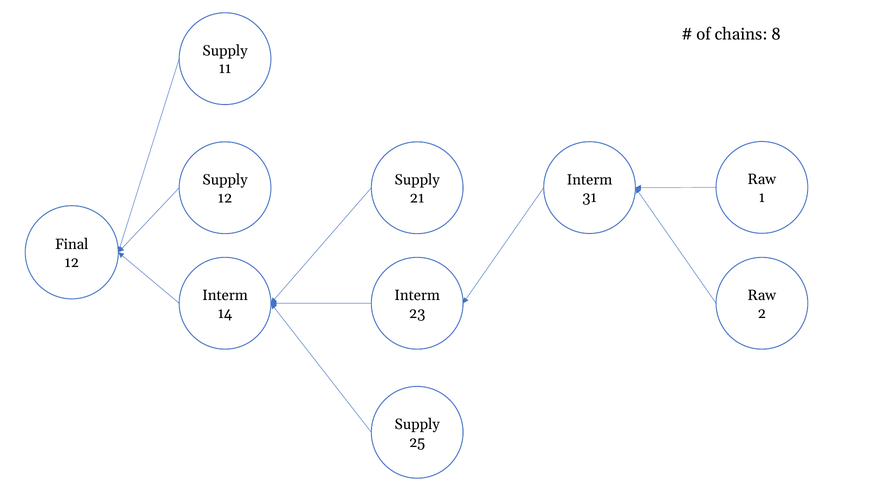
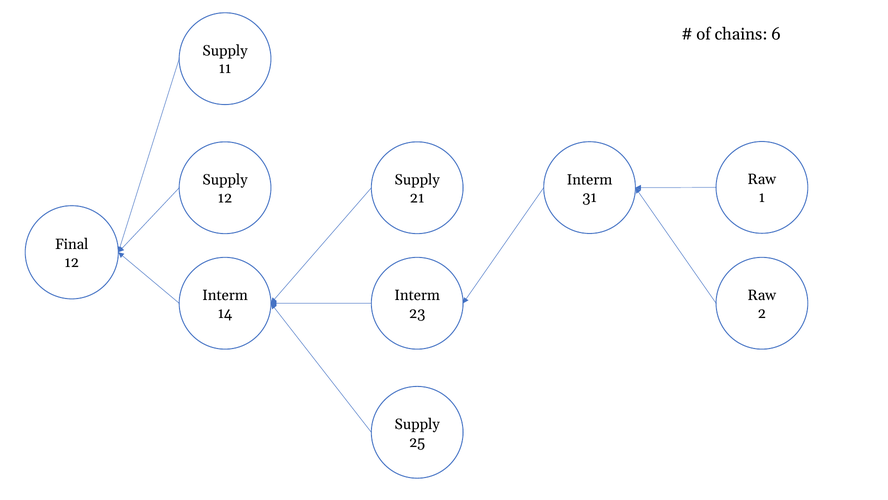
8: 8 -> 6 (776, 34)
